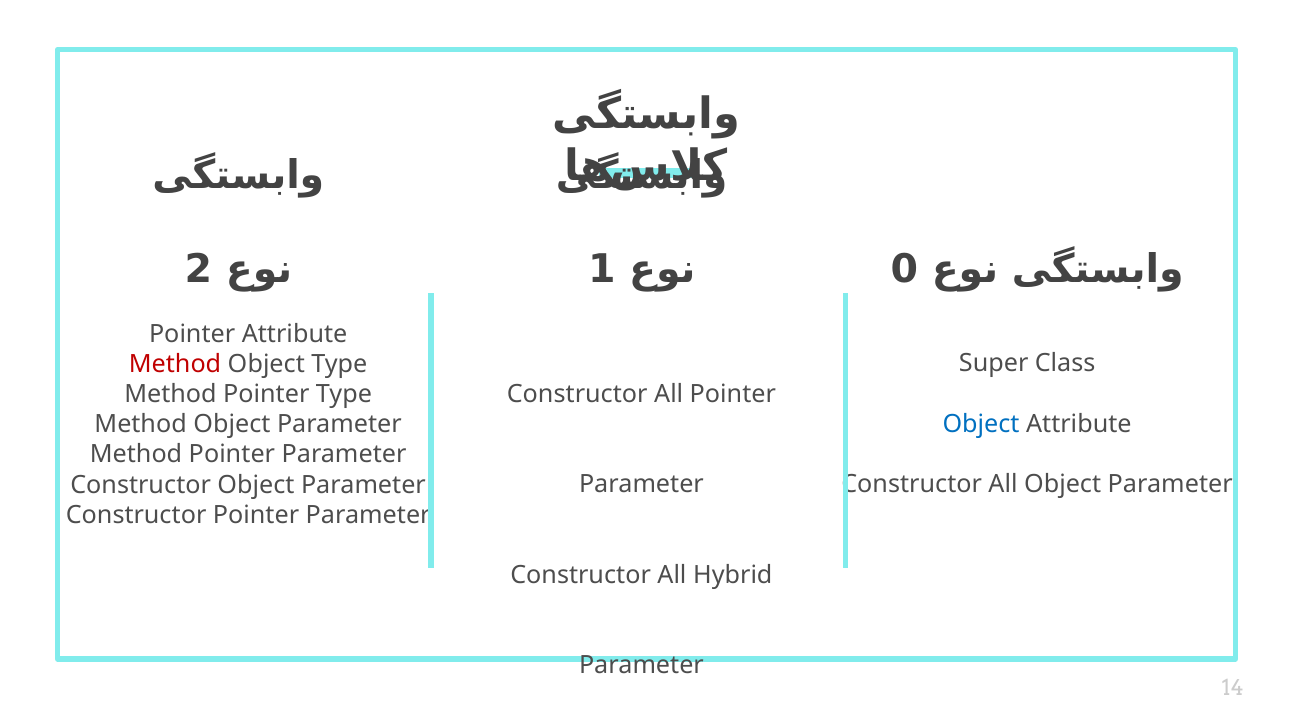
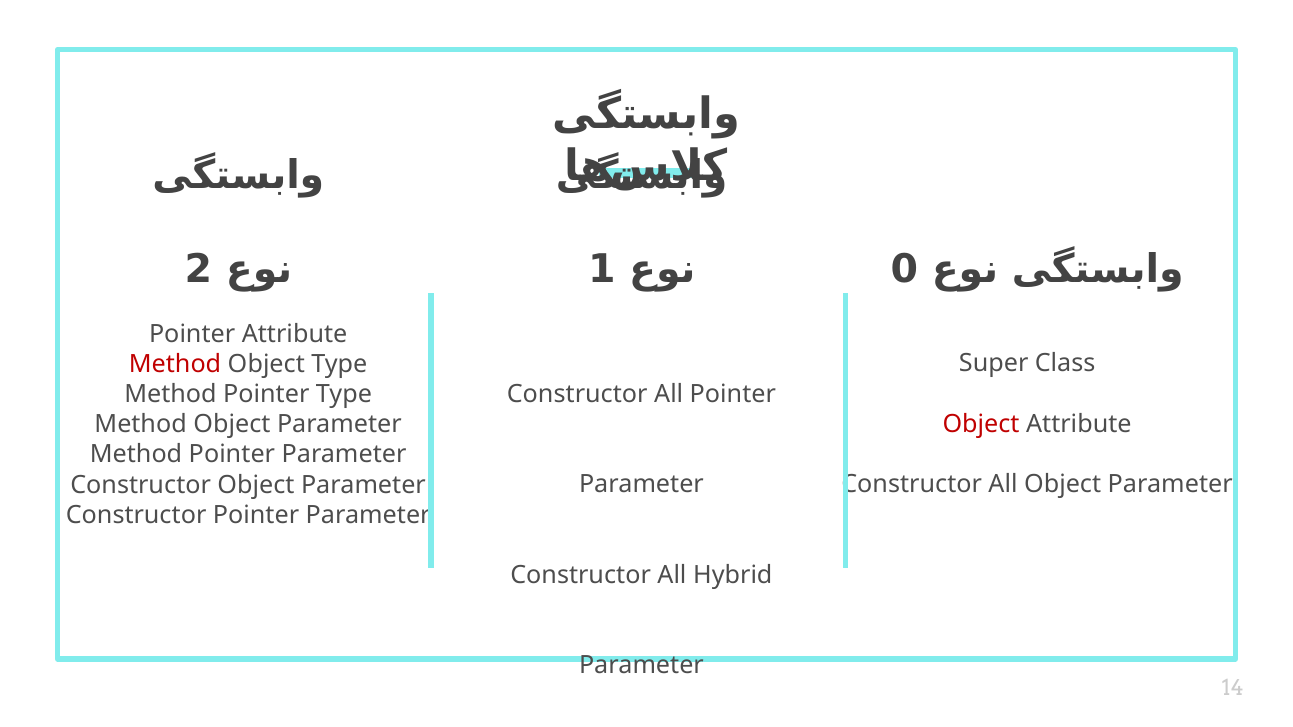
Object colour: blue -> red (981, 424)
